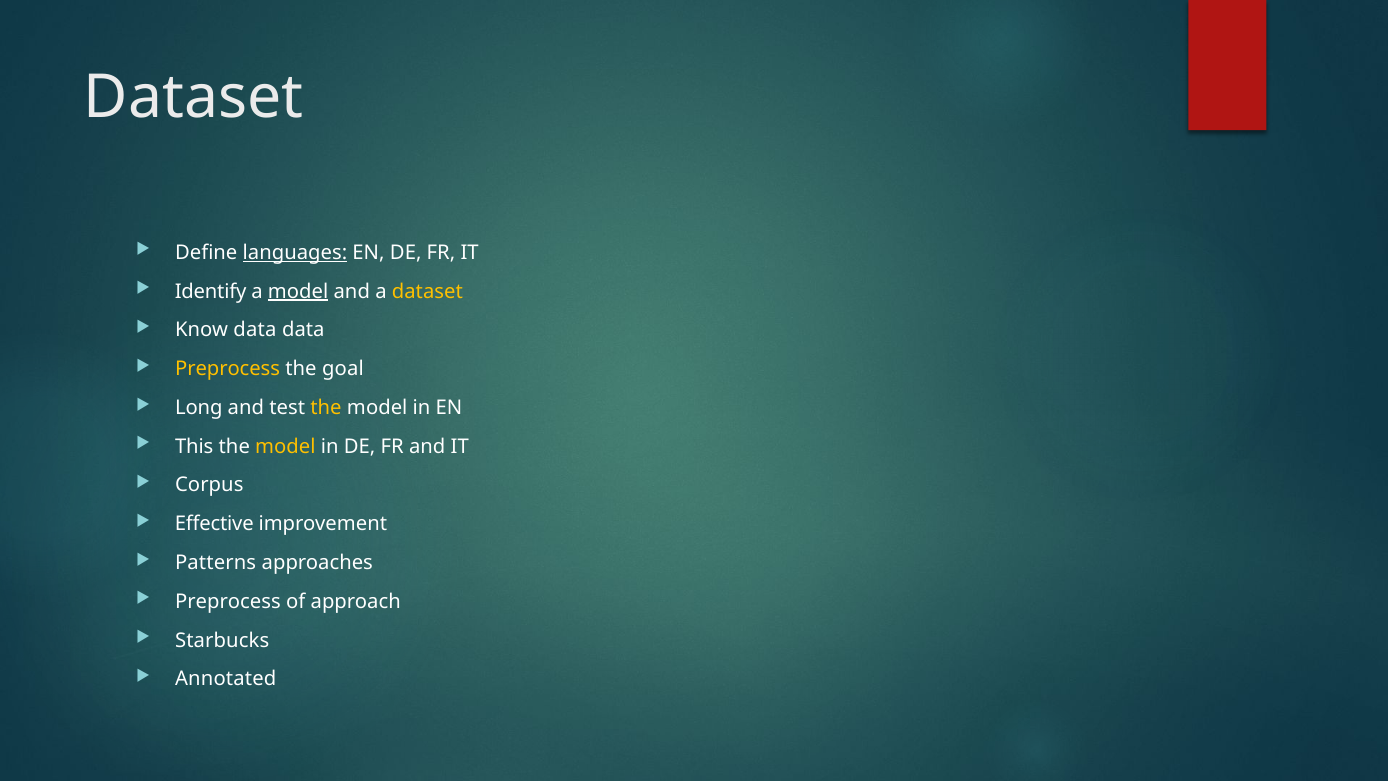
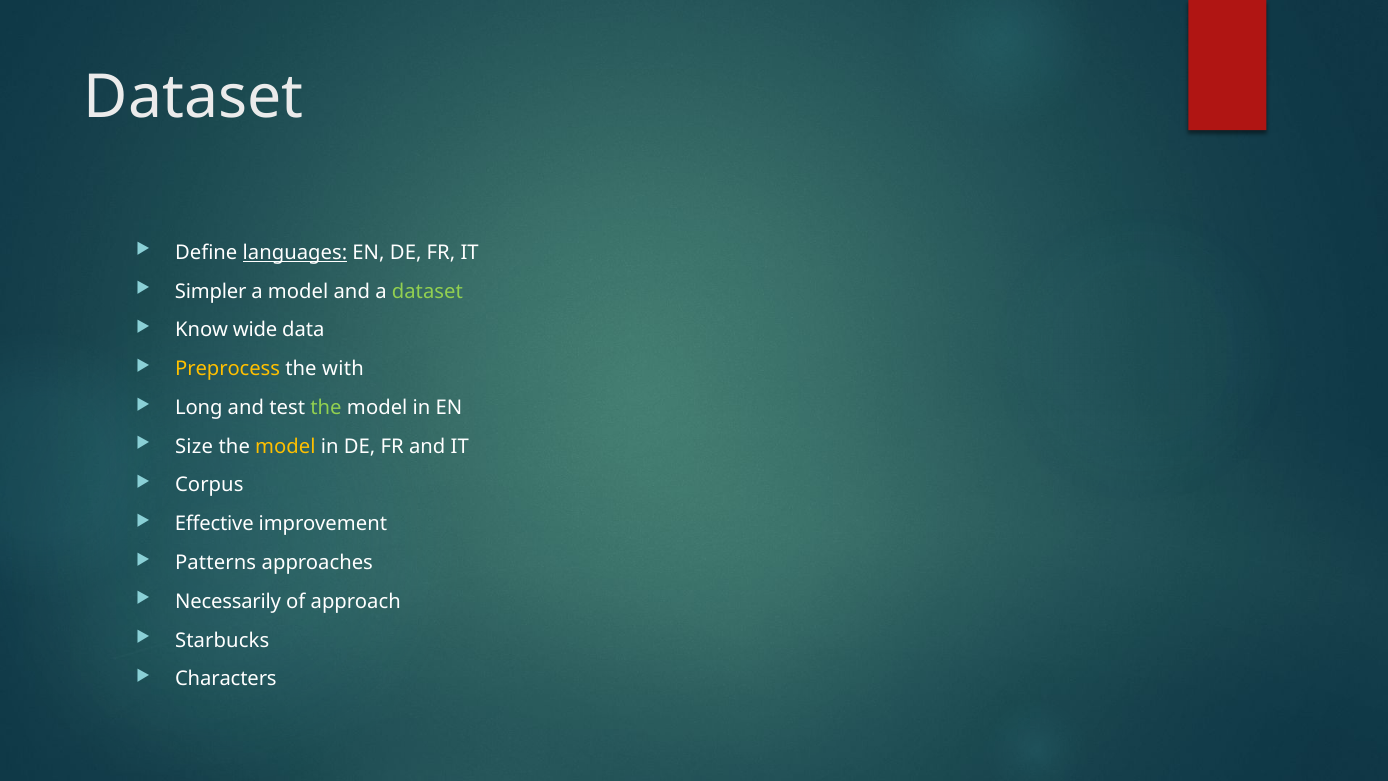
Identify: Identify -> Simpler (211, 291)
model underline: present -> none (298, 291)
dataset colour: yellow -> light green (427, 291)
Know data: data -> wide (255, 330)
goal: goal -> with (343, 369)
the colour: yellow -> light green (326, 408)
This: This -> Size (194, 446)
Preprocess: Preprocess -> Necessarily (228, 601)
Annotated: Annotated -> Characters (226, 679)
